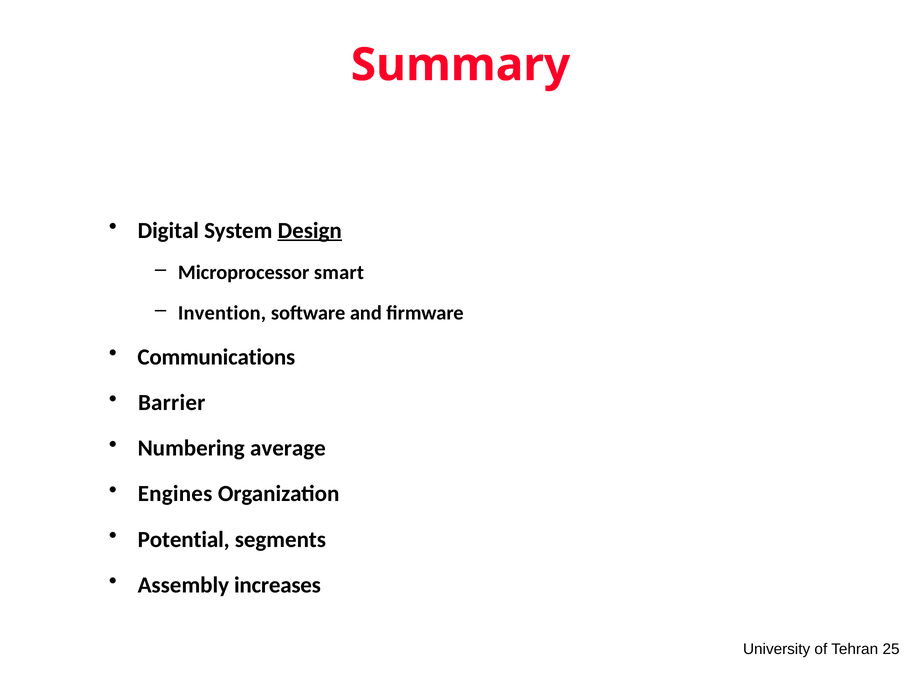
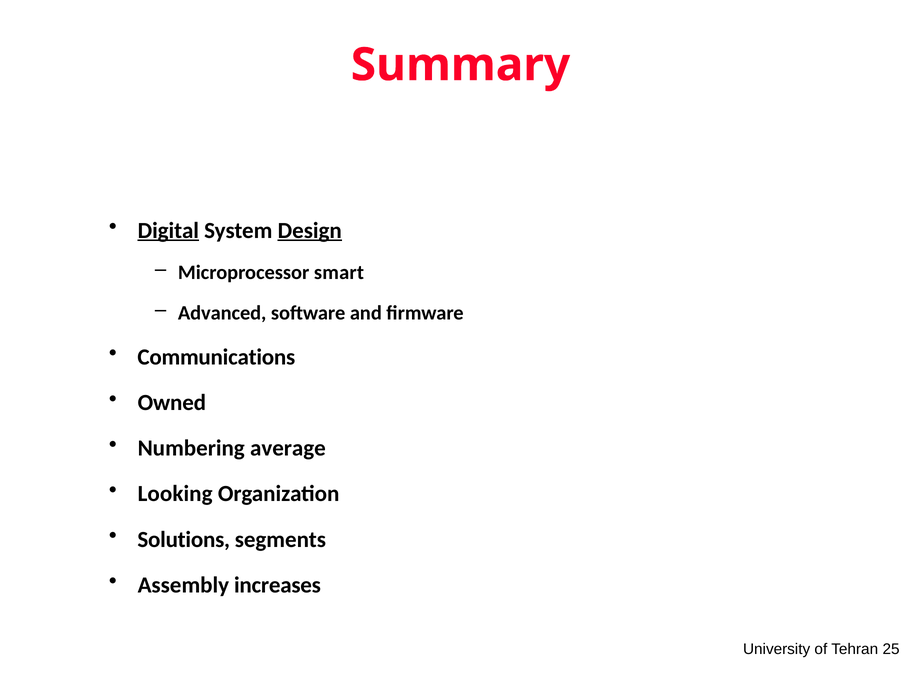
Digital underline: none -> present (168, 230)
Invention: Invention -> Advanced (222, 313)
Barrier: Barrier -> Owned (172, 403)
Engines: Engines -> Looking (175, 494)
Potential: Potential -> Solutions (184, 539)
